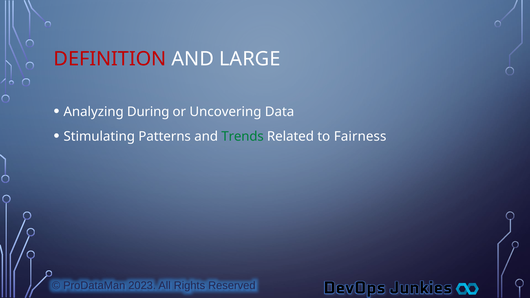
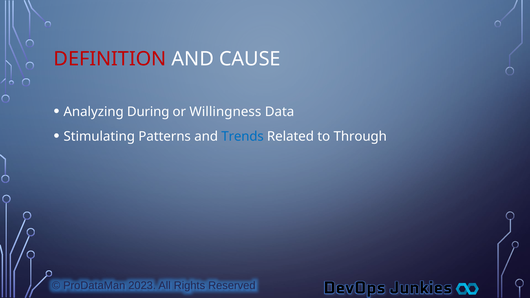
LARGE: LARGE -> CAUSE (250, 59)
Uncovering: Uncovering -> Willingness (225, 112)
Trends colour: green -> blue (243, 136)
Fairness: Fairness -> Through (360, 136)
